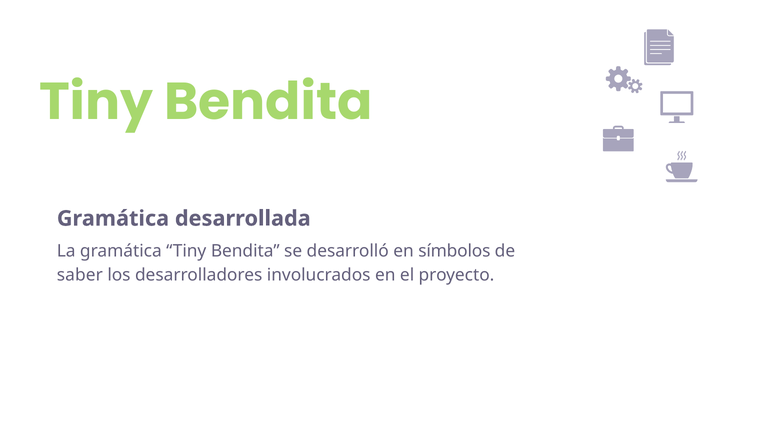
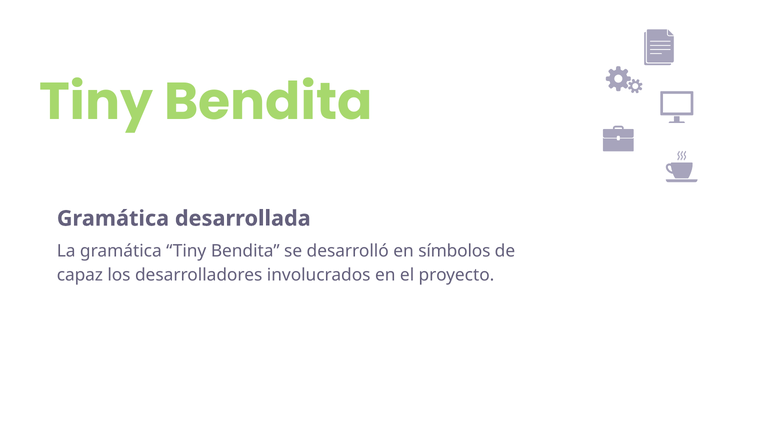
saber: saber -> capaz (80, 275)
